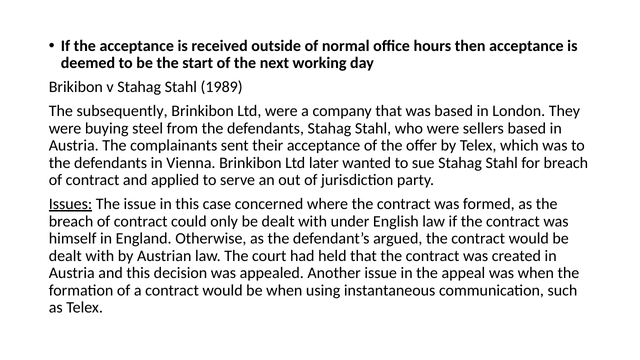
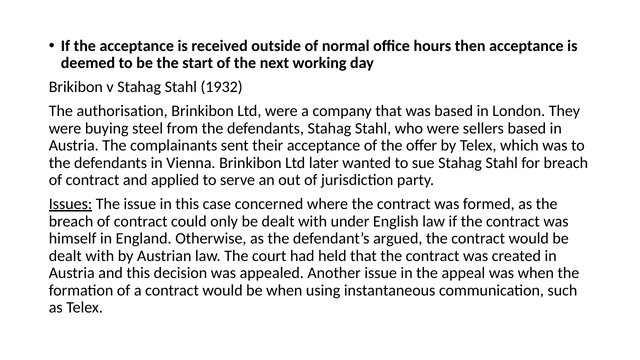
1989: 1989 -> 1932 (222, 87)
subsequently: subsequently -> authorisation (122, 111)
